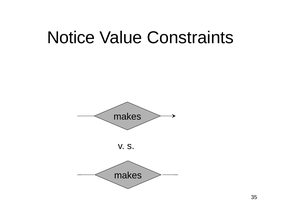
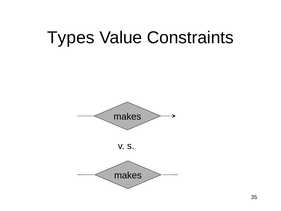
Notice: Notice -> Types (71, 37)
